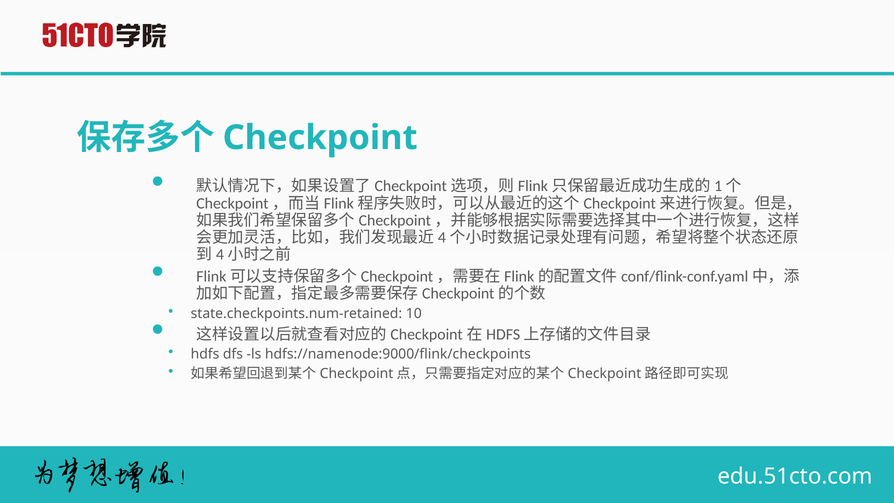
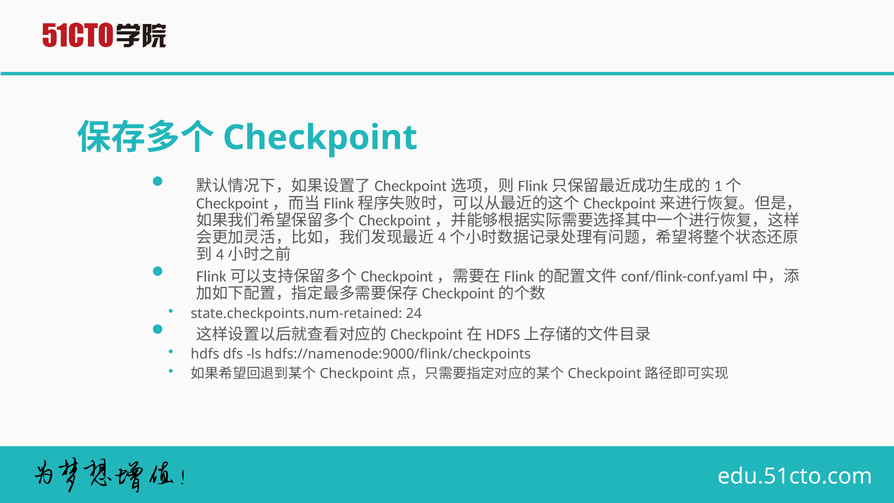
10: 10 -> 24 (414, 313)
